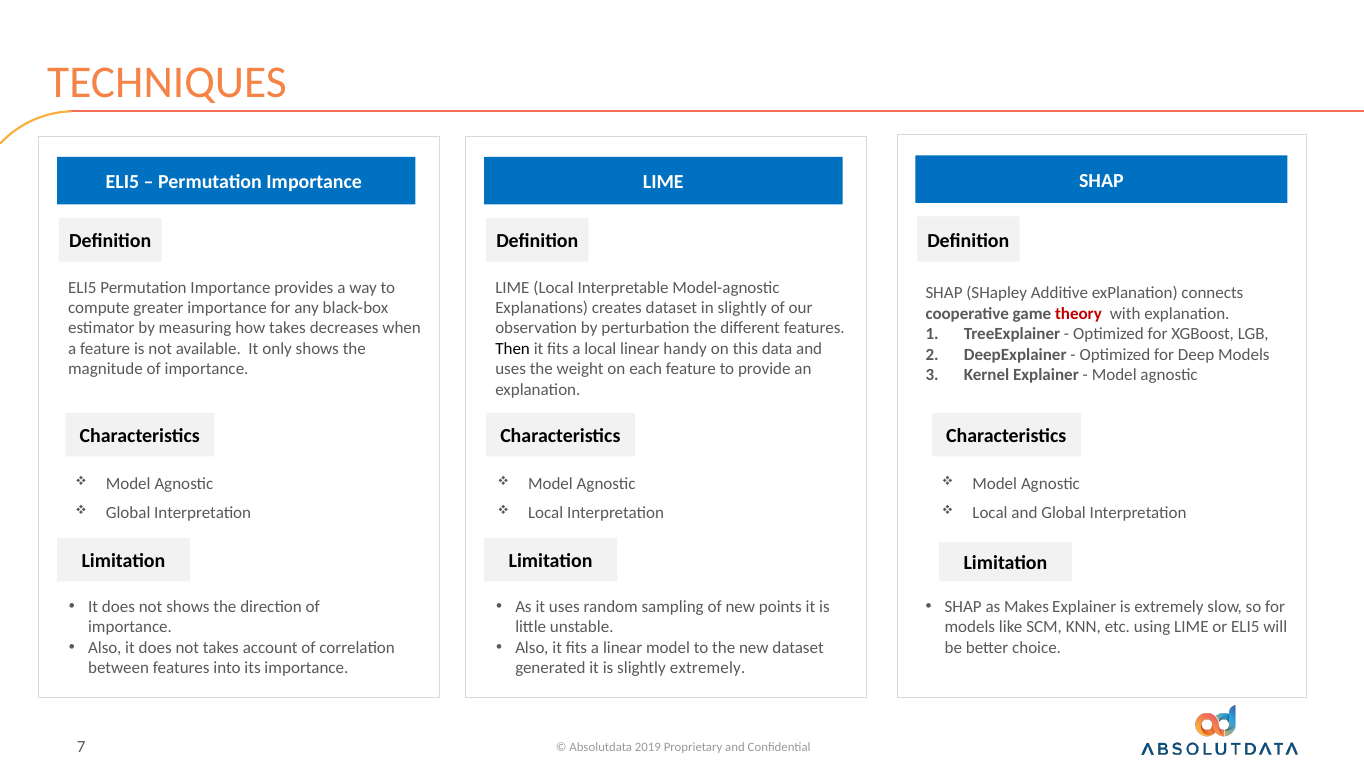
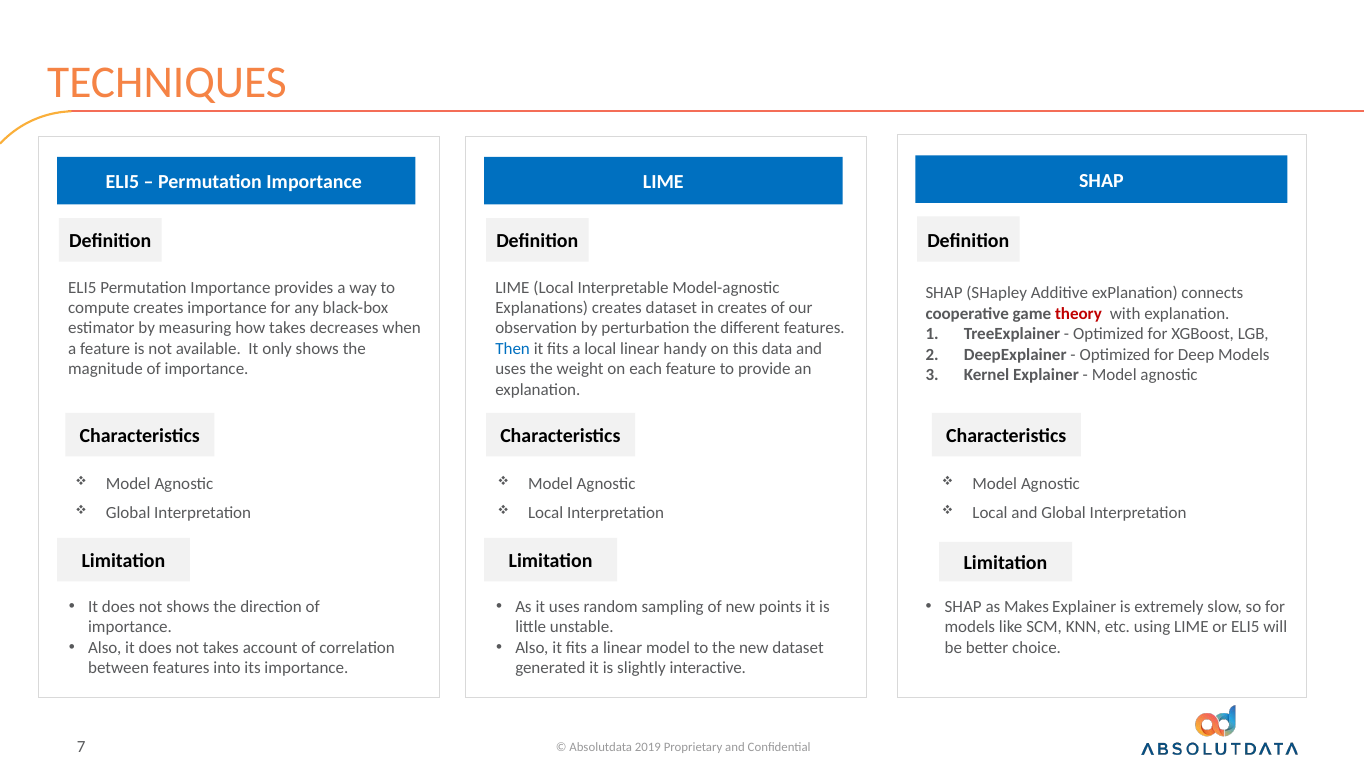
compute greater: greater -> creates (158, 308)
in slightly: slightly -> creates (742, 308)
Then colour: black -> blue (513, 349)
slightly extremely: extremely -> interactive (708, 668)
